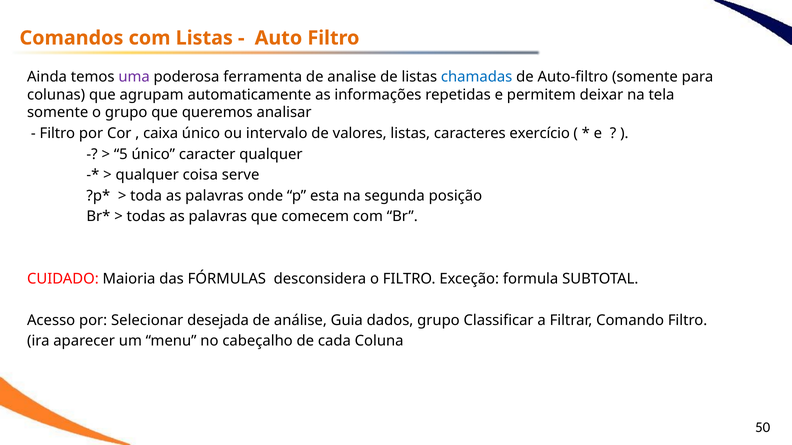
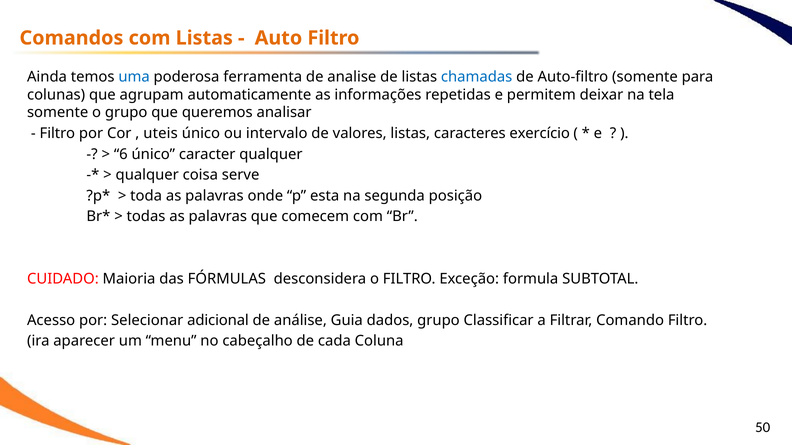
uma colour: purple -> blue (134, 77)
caixa: caixa -> uteis (161, 134)
5: 5 -> 6 (121, 154)
desejada: desejada -> adicional (218, 321)
